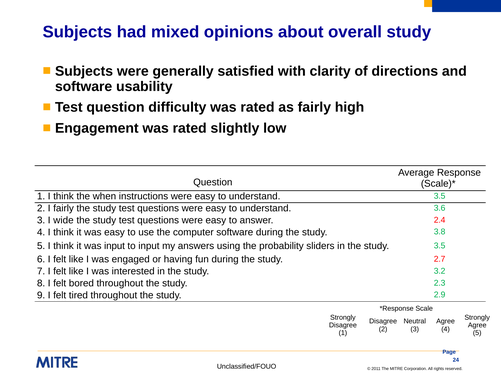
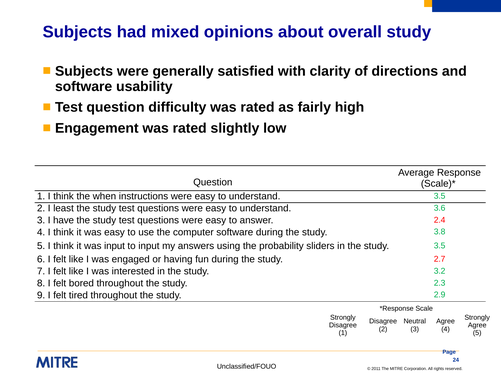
I fairly: fairly -> least (64, 208)
wide: wide -> have (64, 220)
